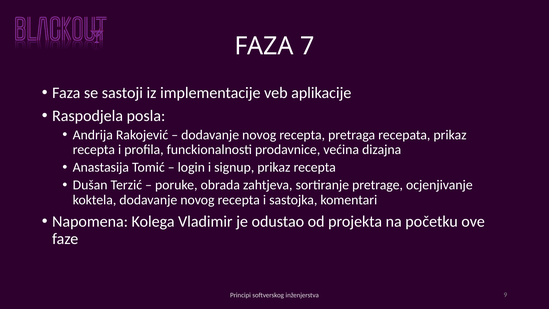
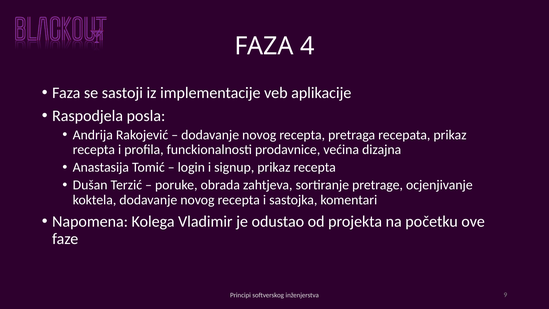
7: 7 -> 4 (307, 46)
